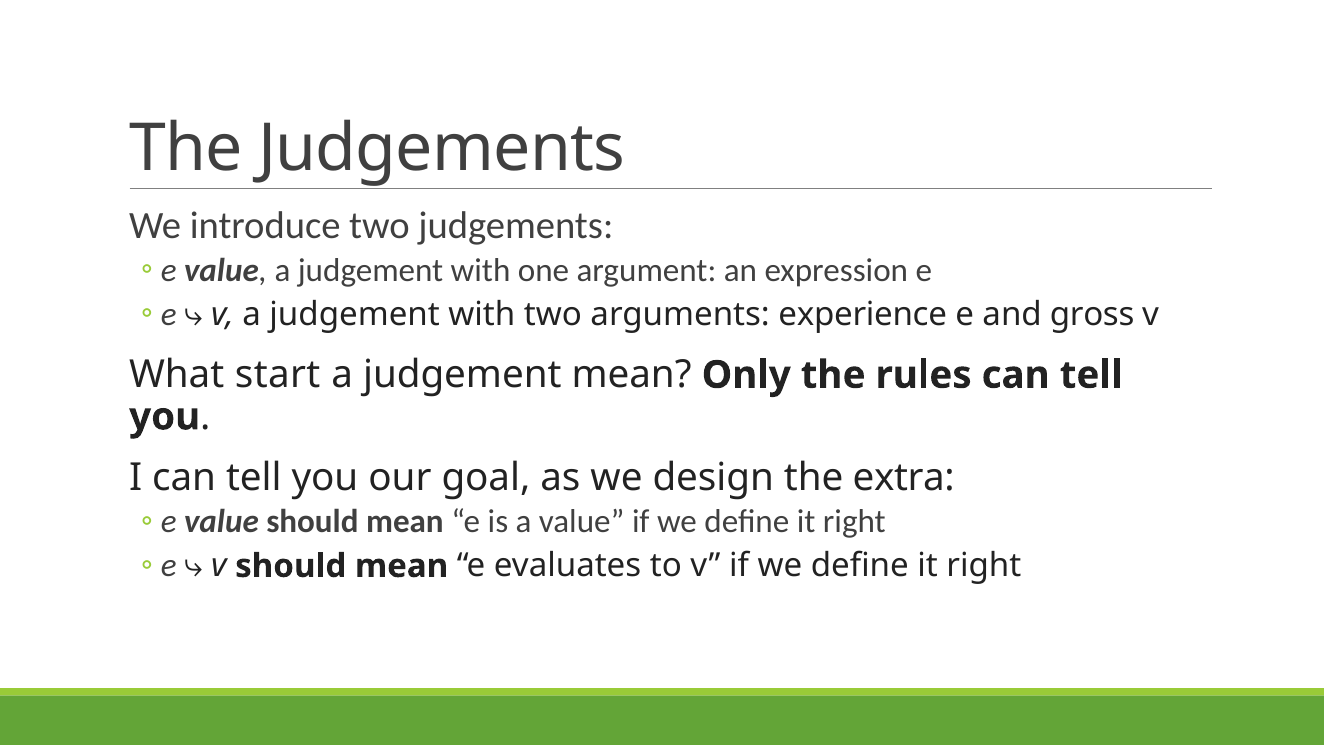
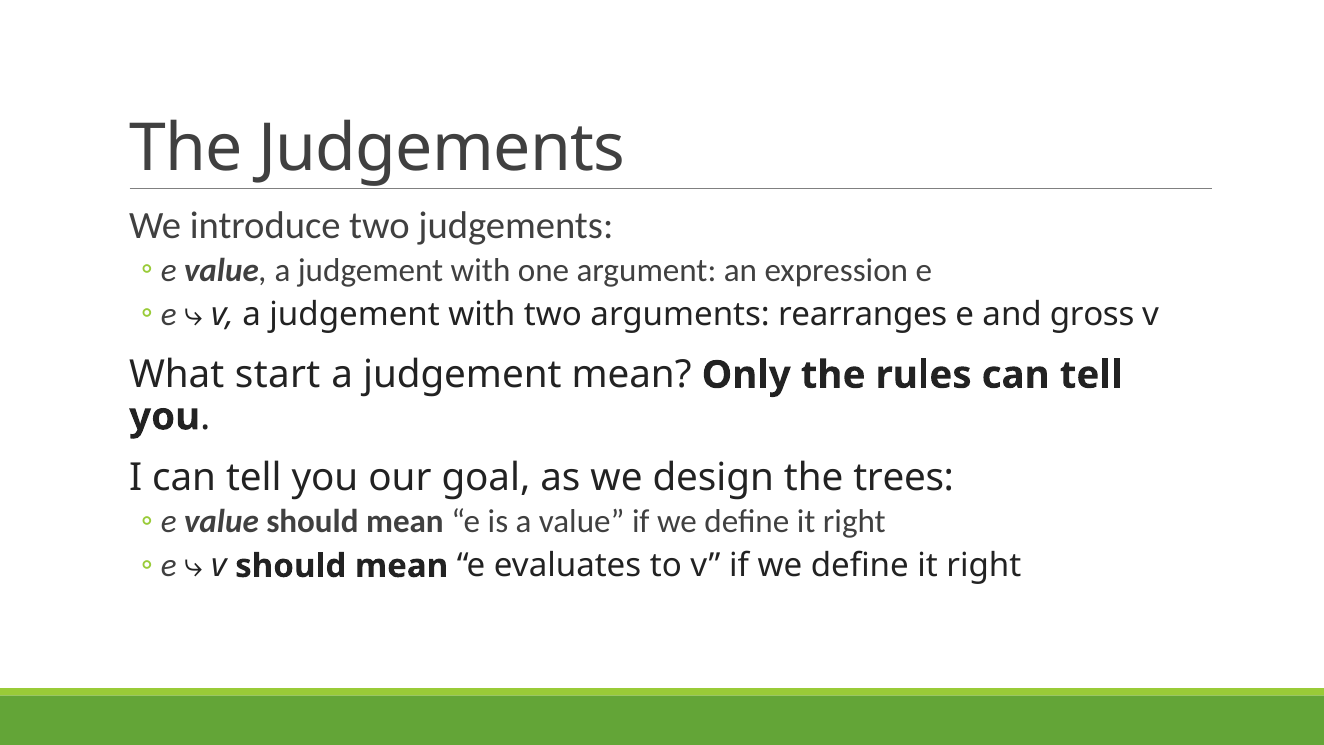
experience: experience -> rearranges (863, 314)
extra: extra -> trees (904, 478)
